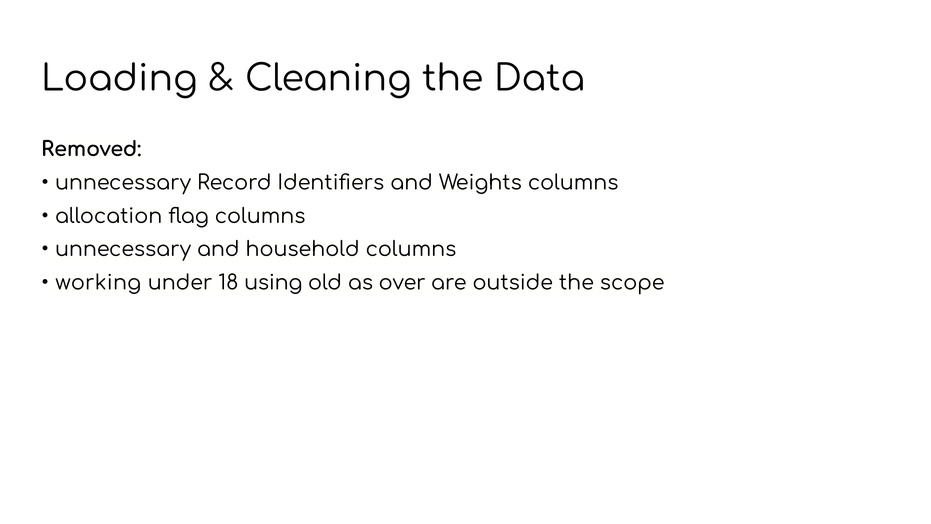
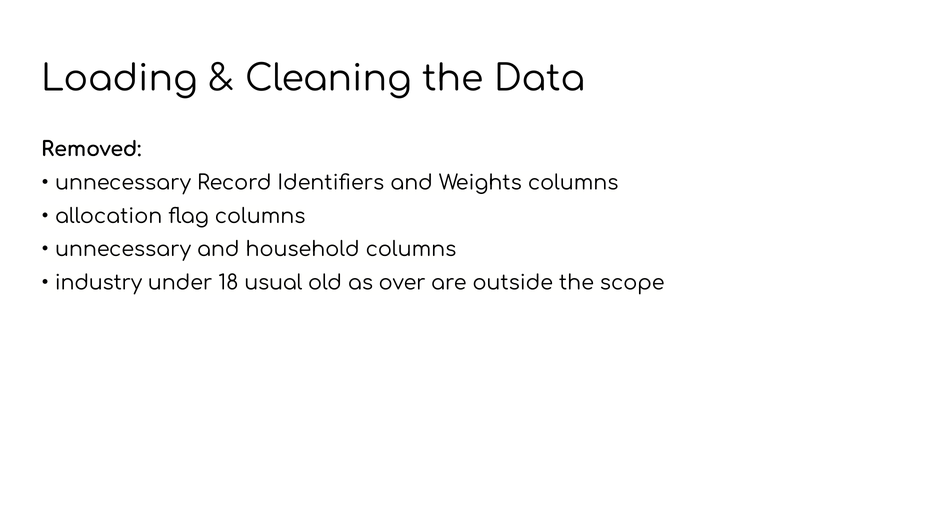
working: working -> industry (99, 283)
using: using -> usual (273, 283)
